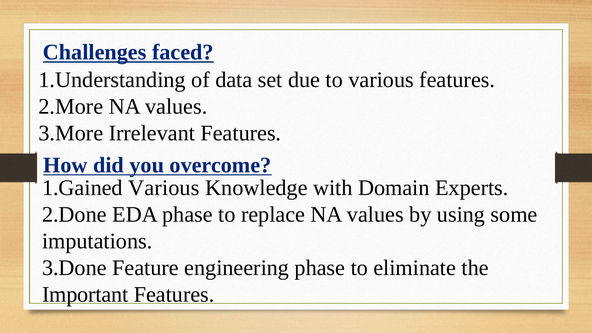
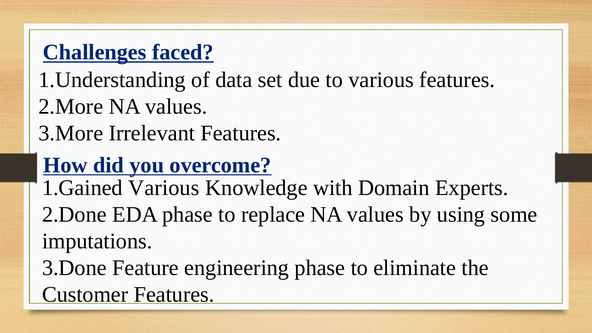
Important: Important -> Customer (85, 294)
